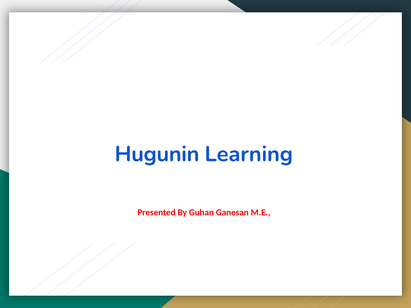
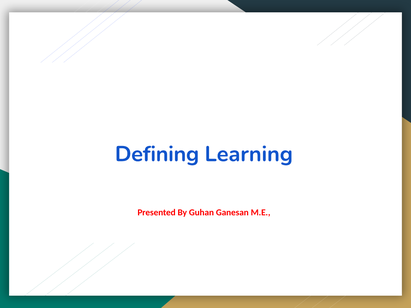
Hugunin: Hugunin -> Defining (157, 154)
